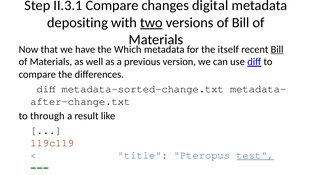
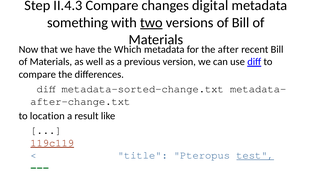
II.3.1: II.3.1 -> II.4.3 (68, 5)
depositing: depositing -> something (78, 23)
itself: itself -> after (228, 49)
Bill underline: present -> none (277, 49)
through: through -> location (47, 116)
119c119 underline: none -> present (52, 143)
